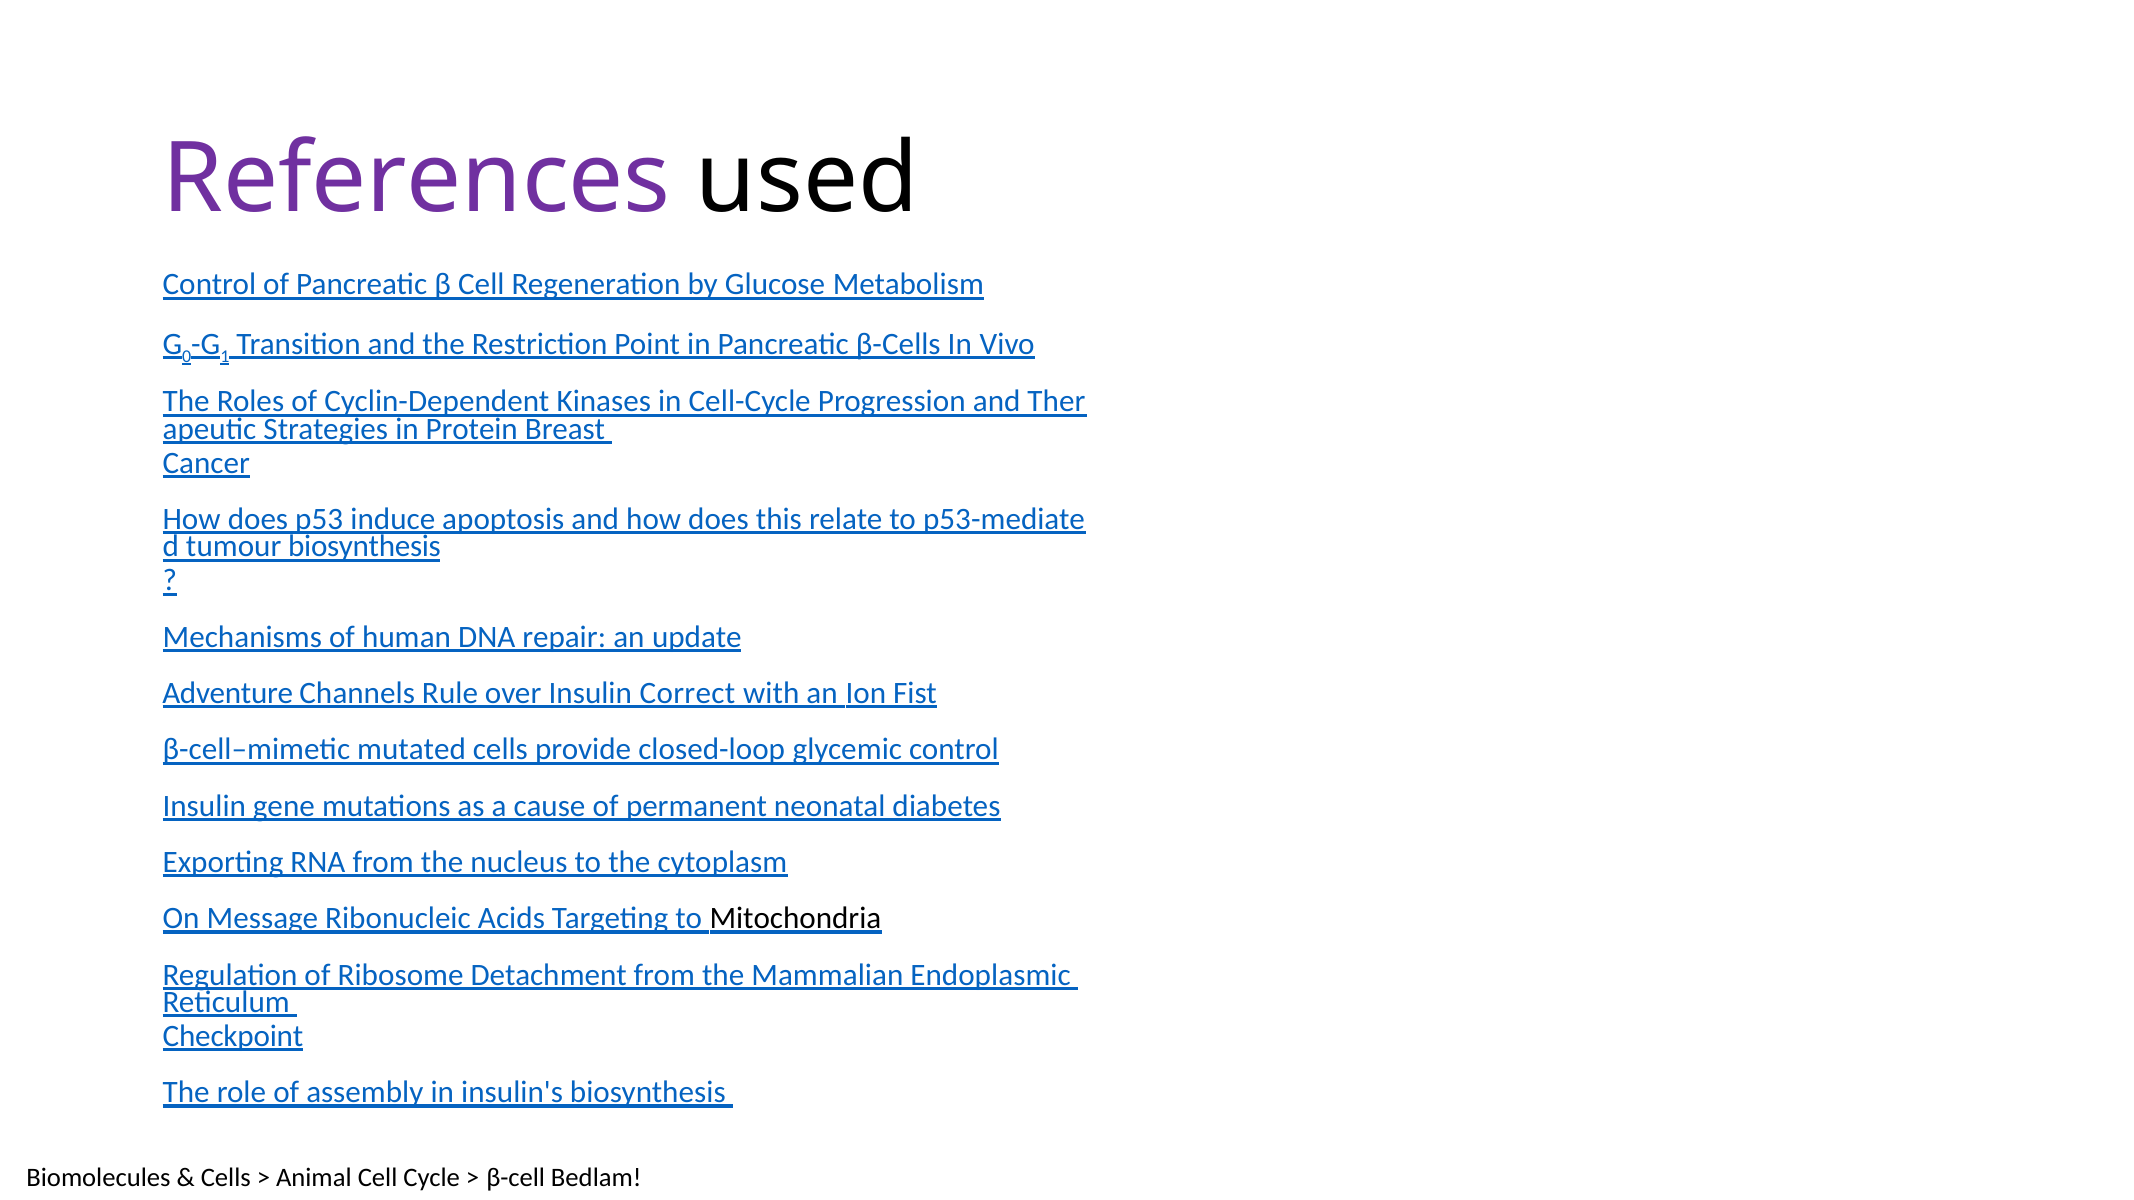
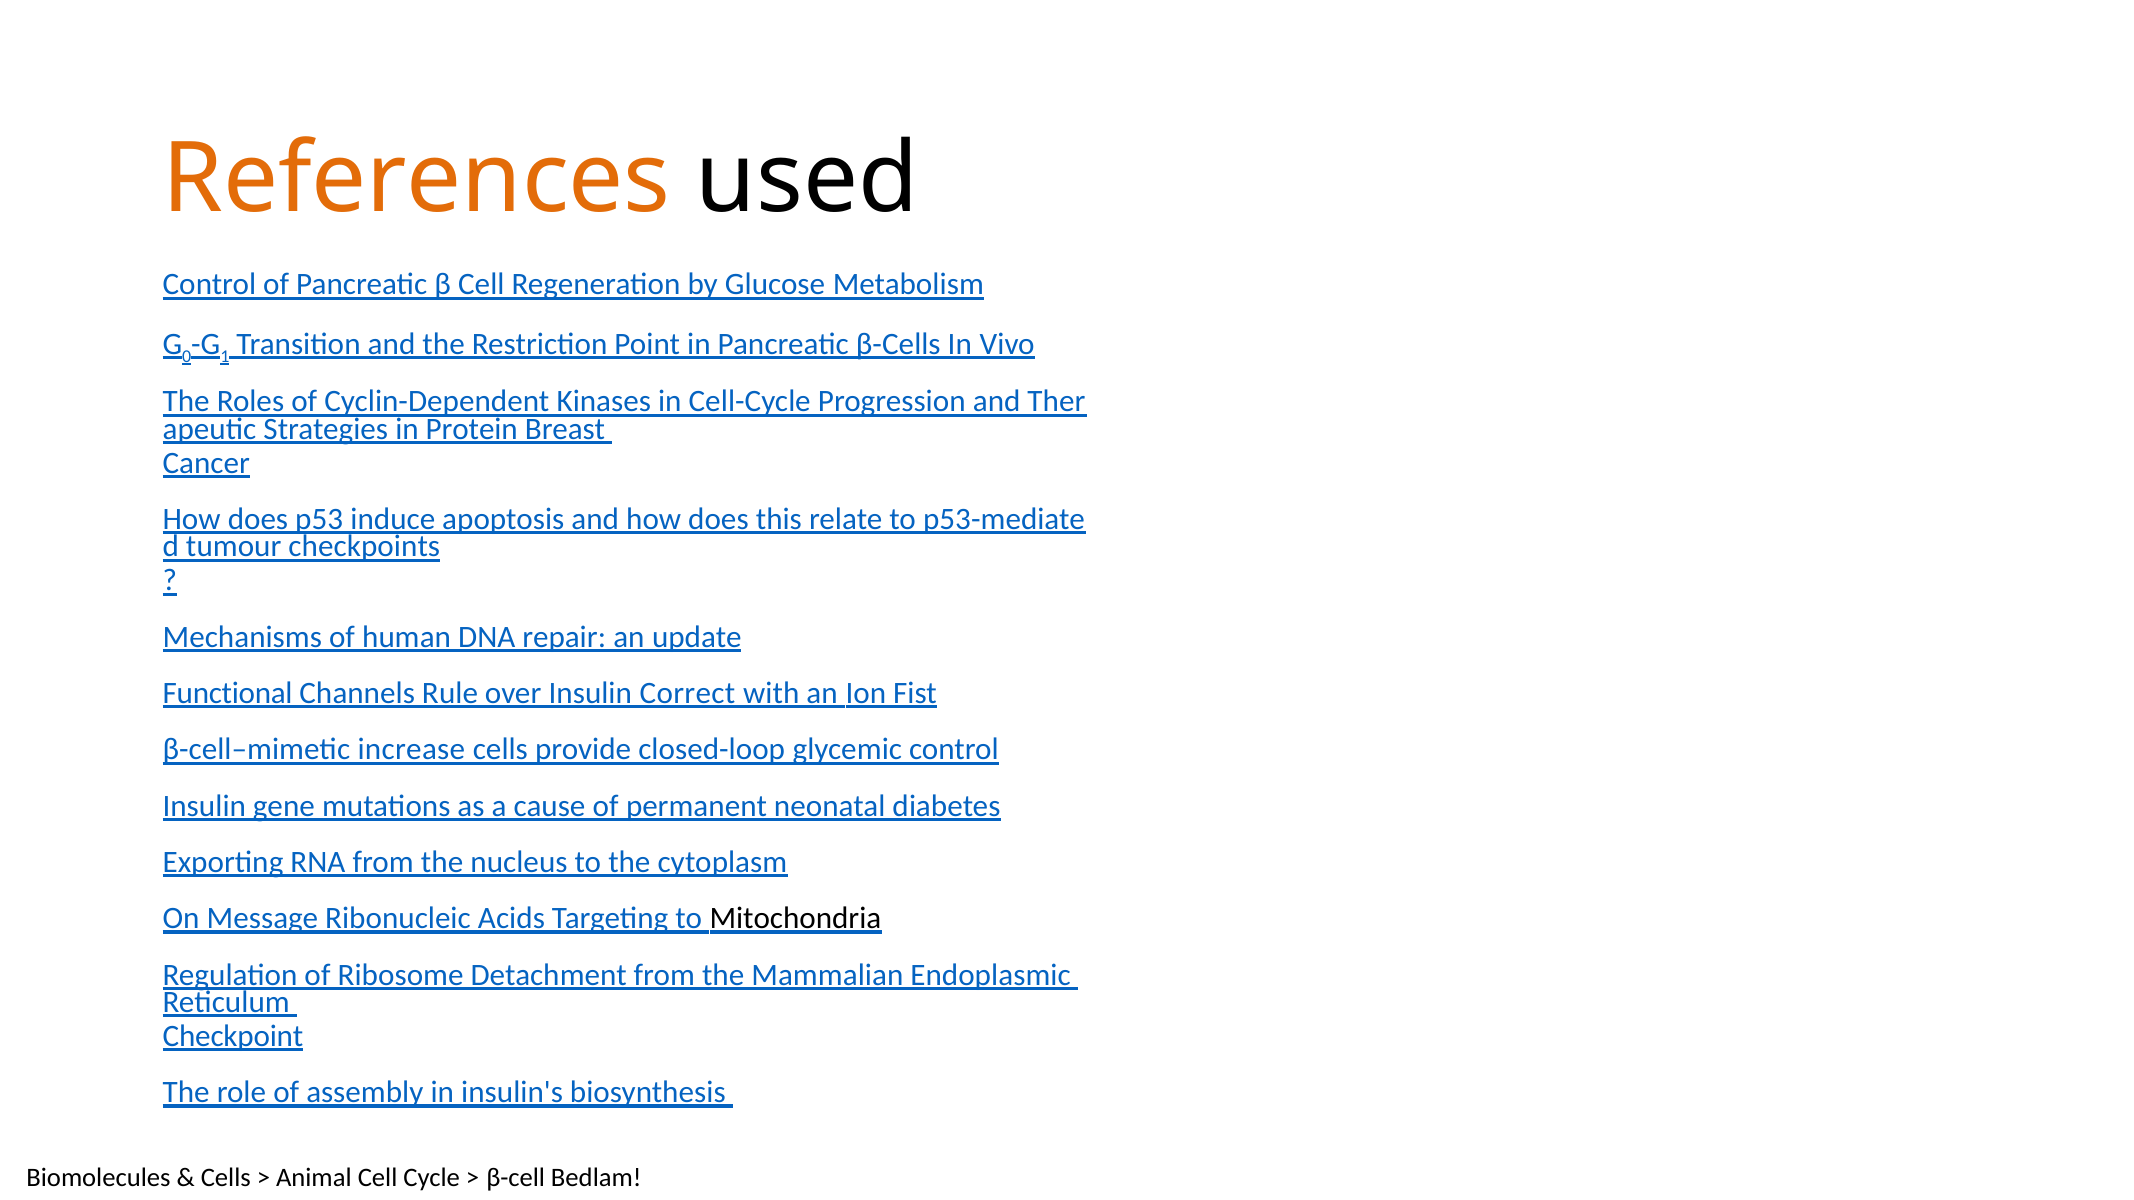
References colour: purple -> orange (417, 179)
tumour biosynthesis: biosynthesis -> checkpoints (364, 547)
Adventure: Adventure -> Functional (228, 693)
mutated: mutated -> increase (411, 750)
